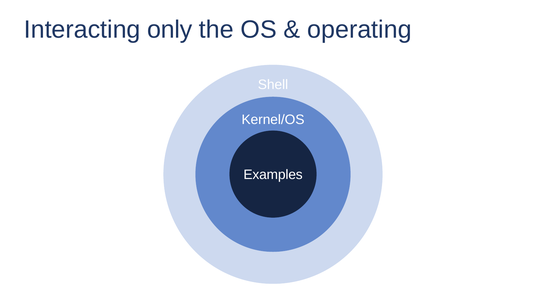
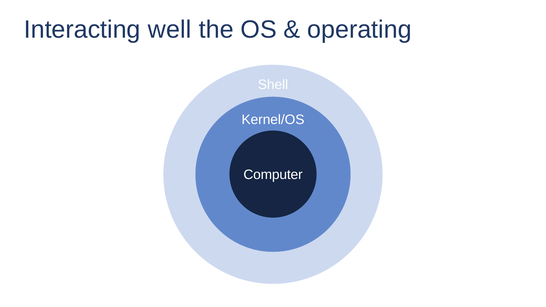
only: only -> well (170, 30)
Examples: Examples -> Computer (273, 175)
